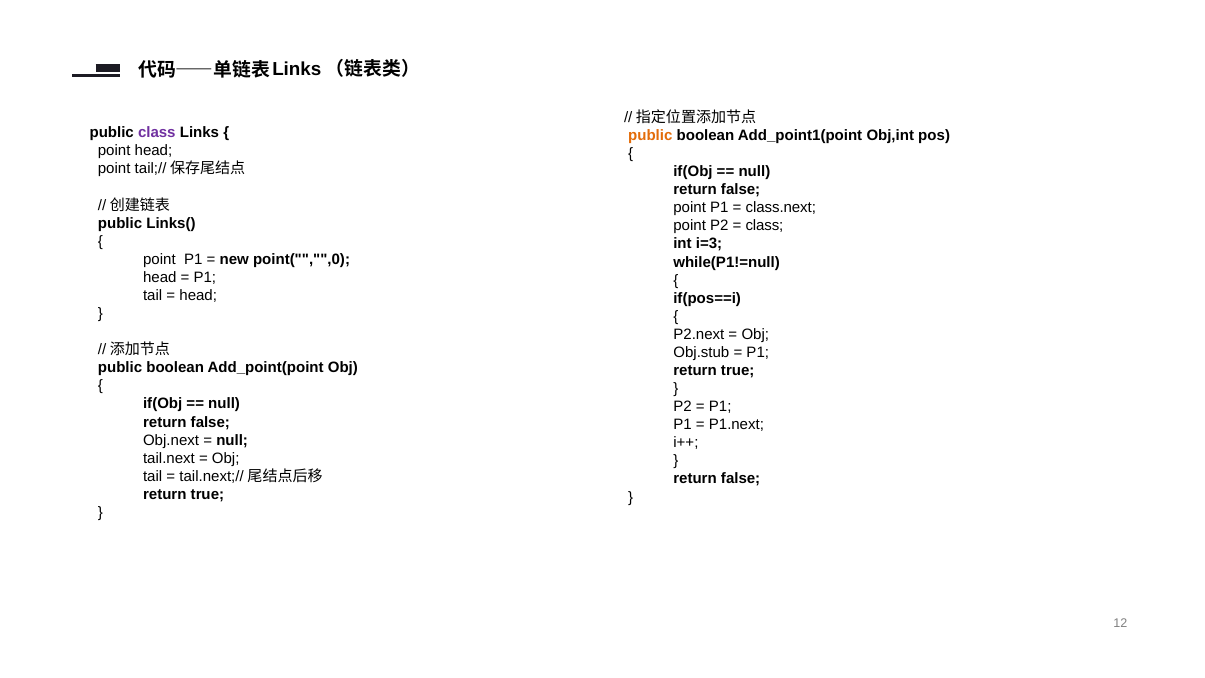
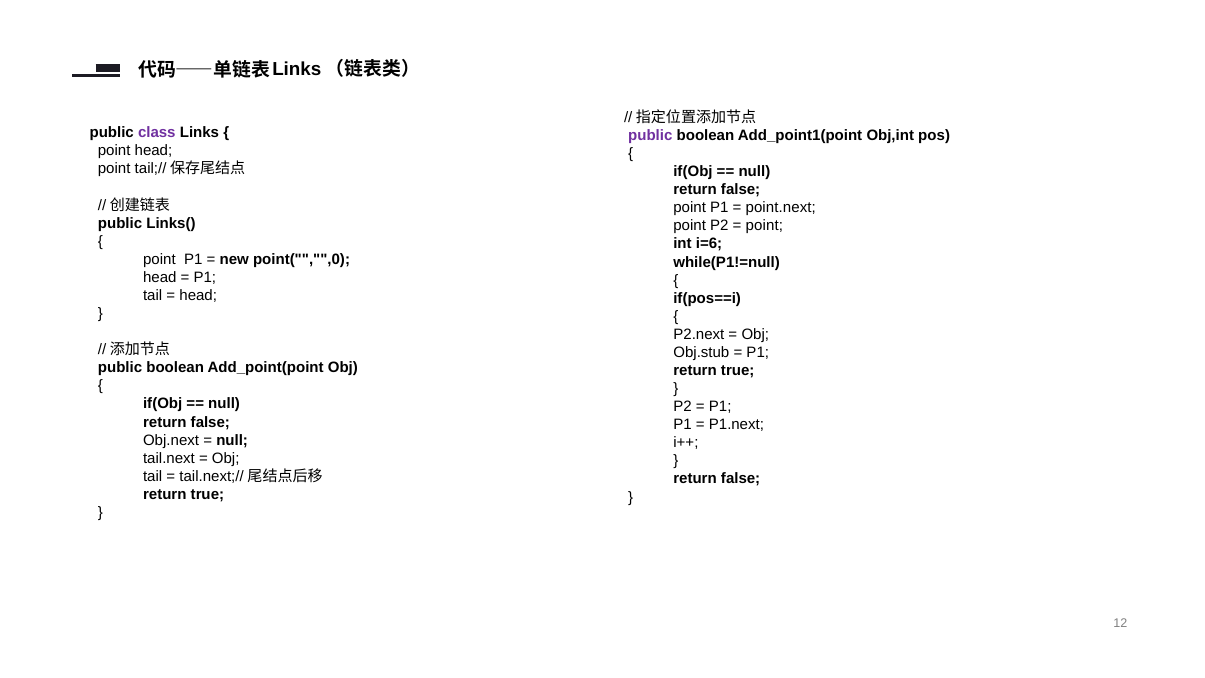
public colour: orange -> purple (650, 135)
class.next: class.next -> point.next (781, 208)
class: class -> point (764, 226)
i=3: i=3 -> i=6 (709, 244)
